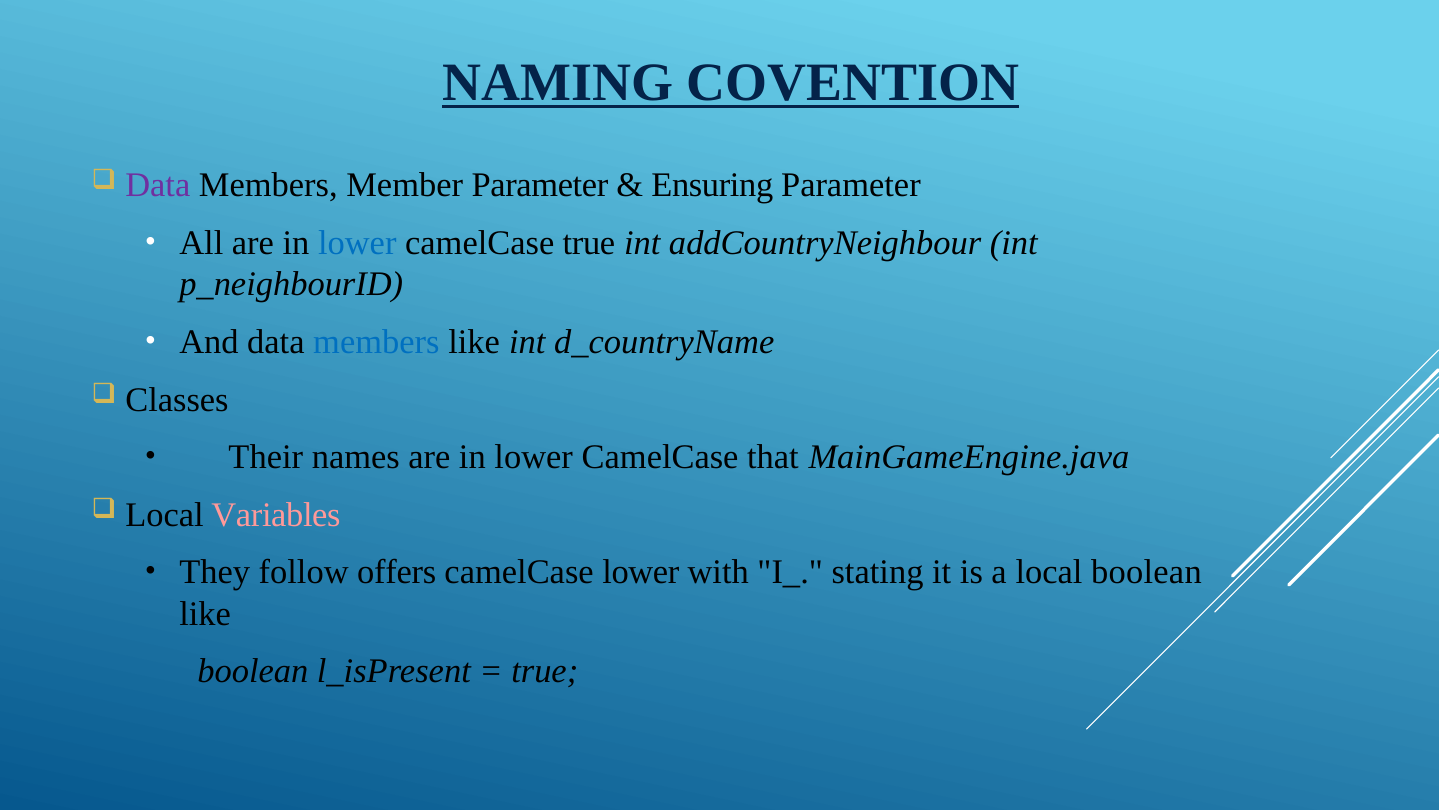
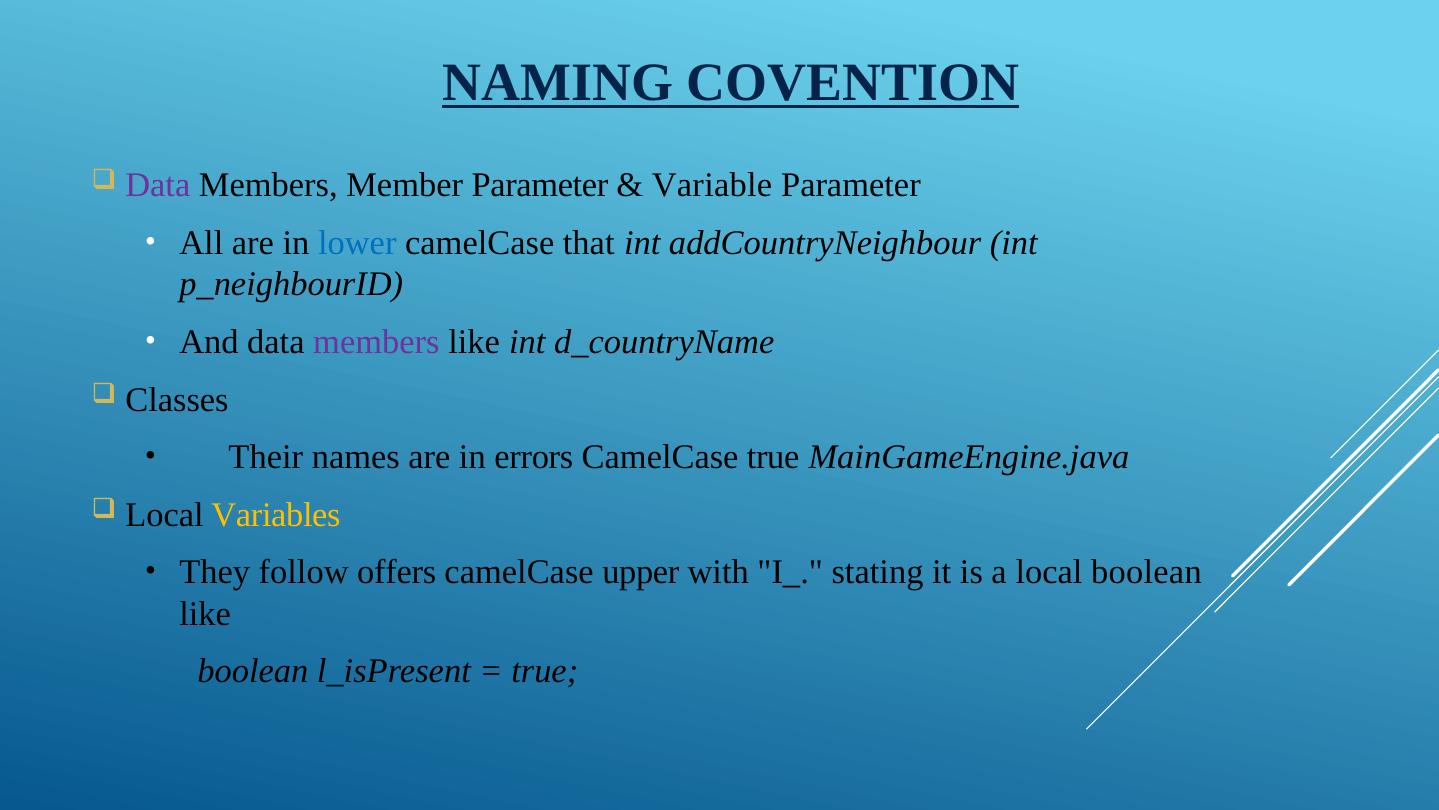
Ensuring: Ensuring -> Variable (712, 185)
camelCase true: true -> that (589, 243)
members colour: blue -> purple (376, 342)
names are in lower: lower -> errors (534, 457)
CamelCase that: that -> true (773, 457)
Variables colour: pink -> yellow (276, 514)
camelCase lower: lower -> upper (641, 572)
